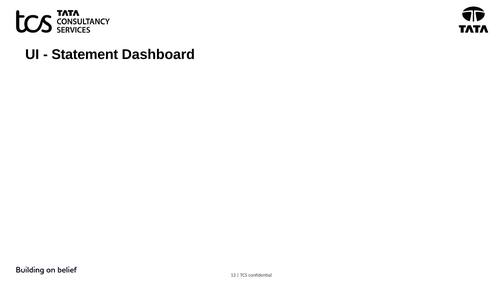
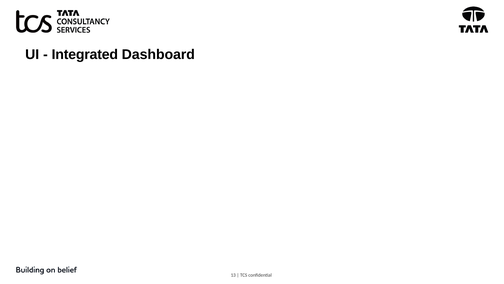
Statement: Statement -> Integrated (85, 54)
